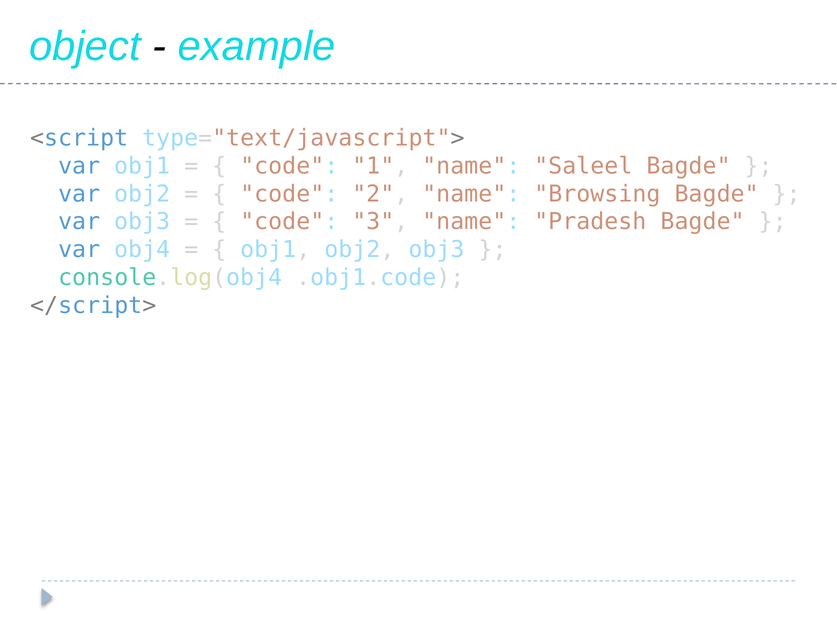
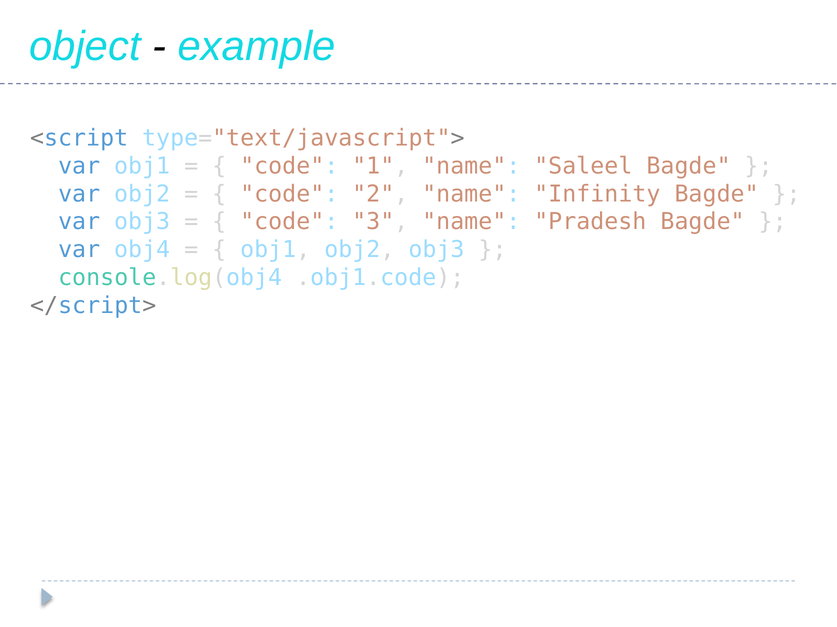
Browsing: Browsing -> Infinity (597, 194)
